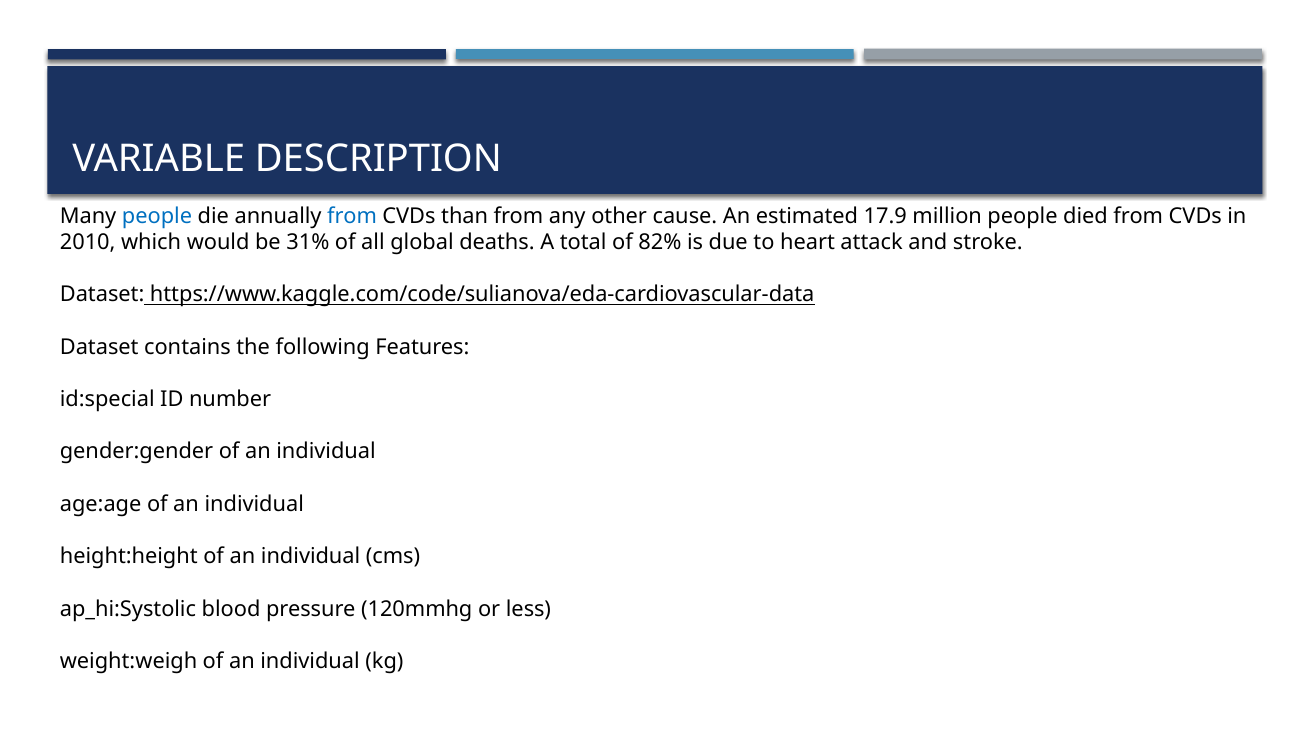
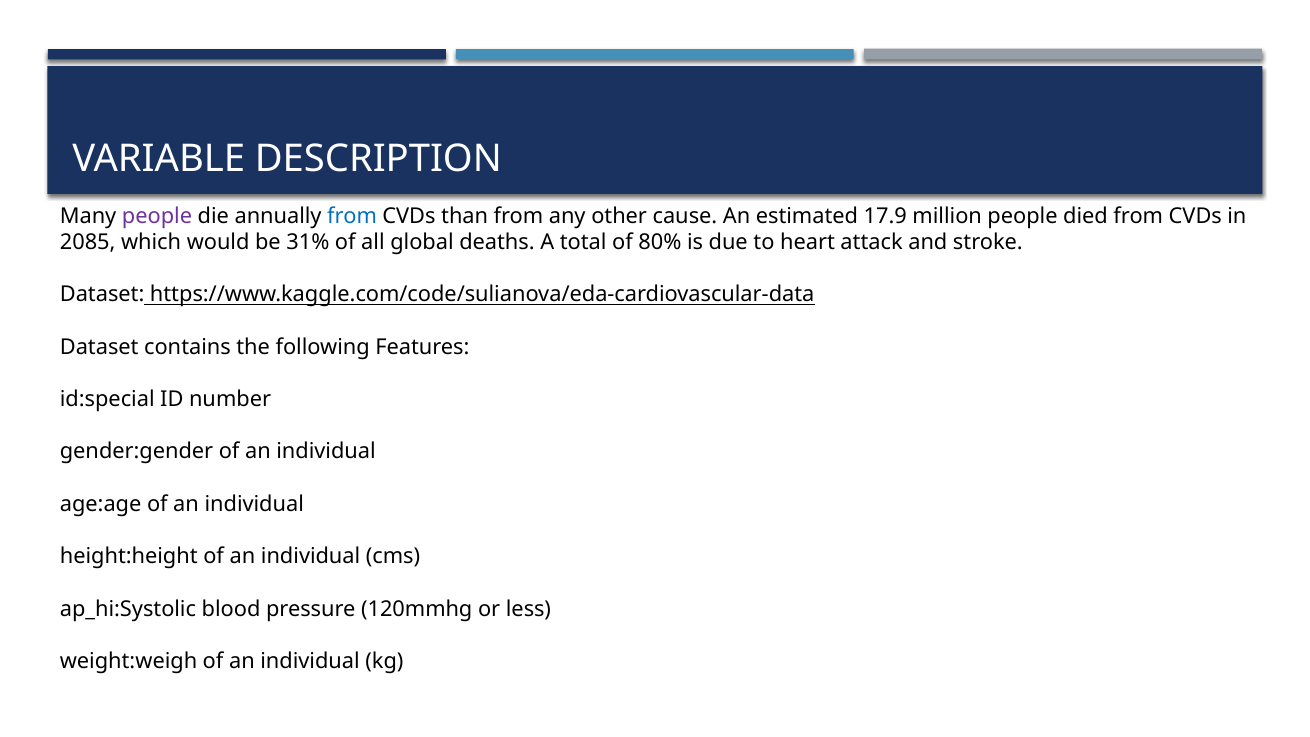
people colour: blue -> purple (157, 216)
2010: 2010 -> 2085 (88, 242)
82%: 82% -> 80% (660, 242)
